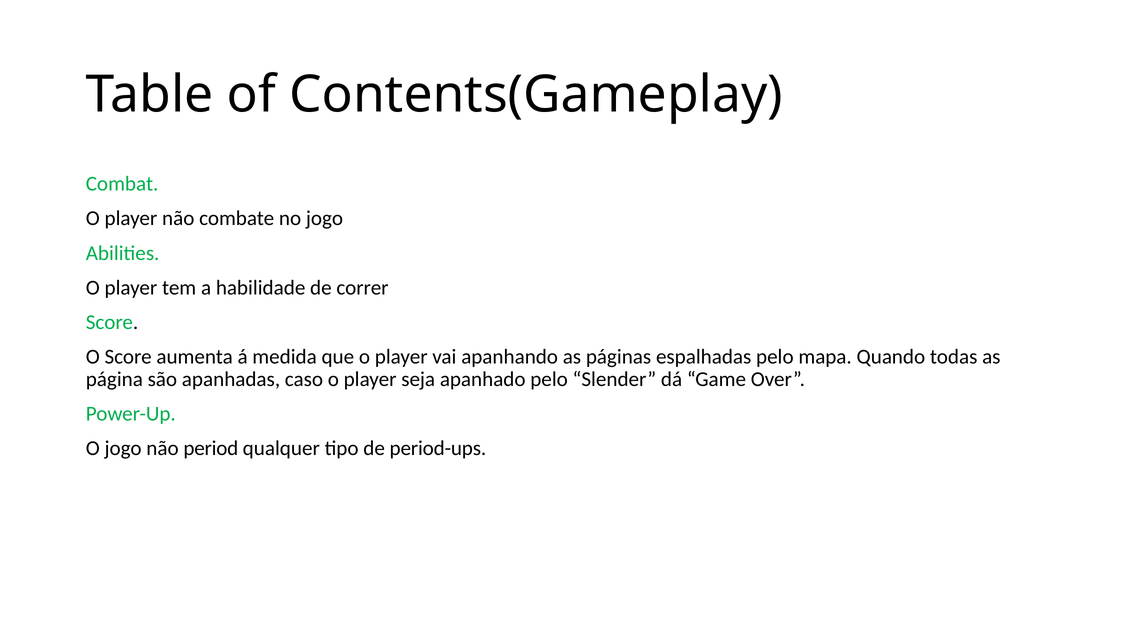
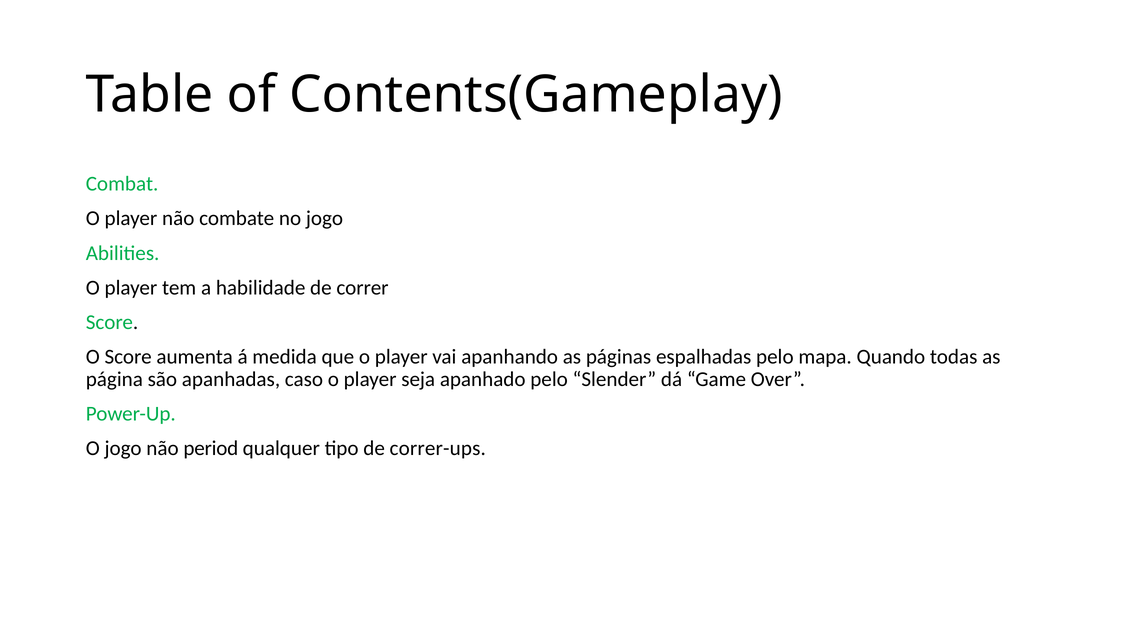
period-ups: period-ups -> correr-ups (438, 449)
